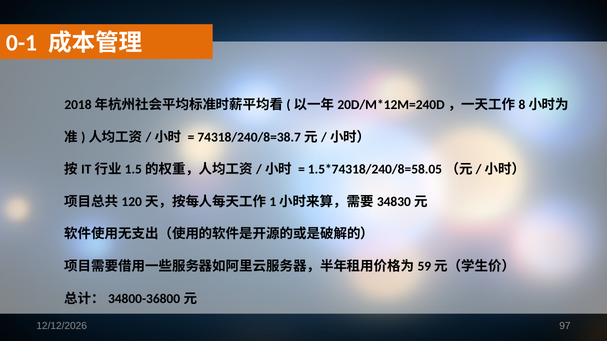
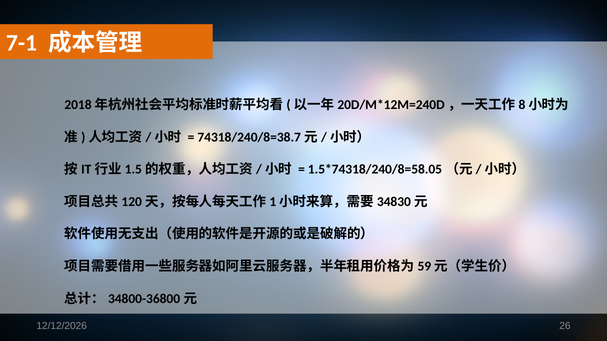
0-1: 0-1 -> 7-1 (22, 43)
97: 97 -> 26 (565, 326)
